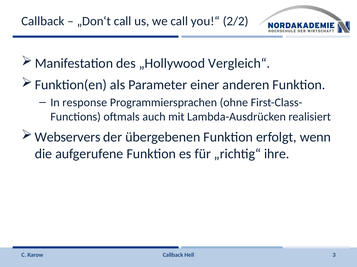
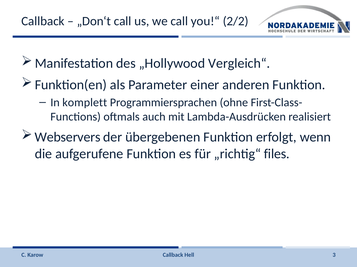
response: response -> komplett (85, 103)
ihre: ihre -> files (277, 154)
